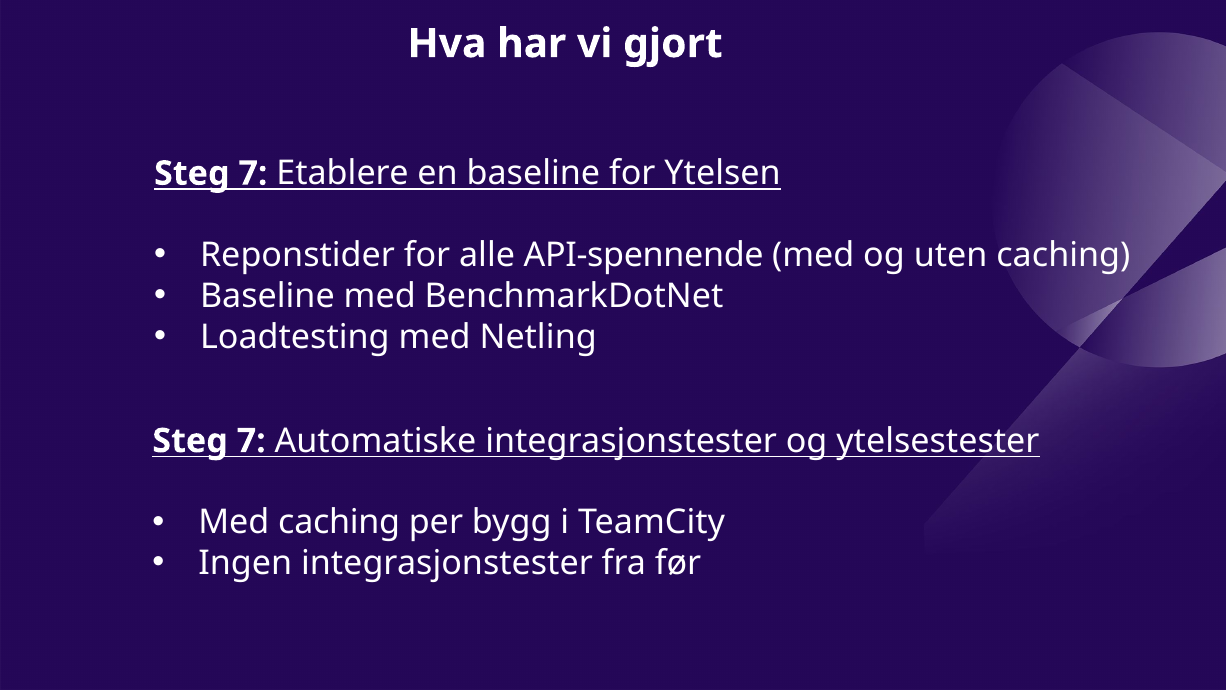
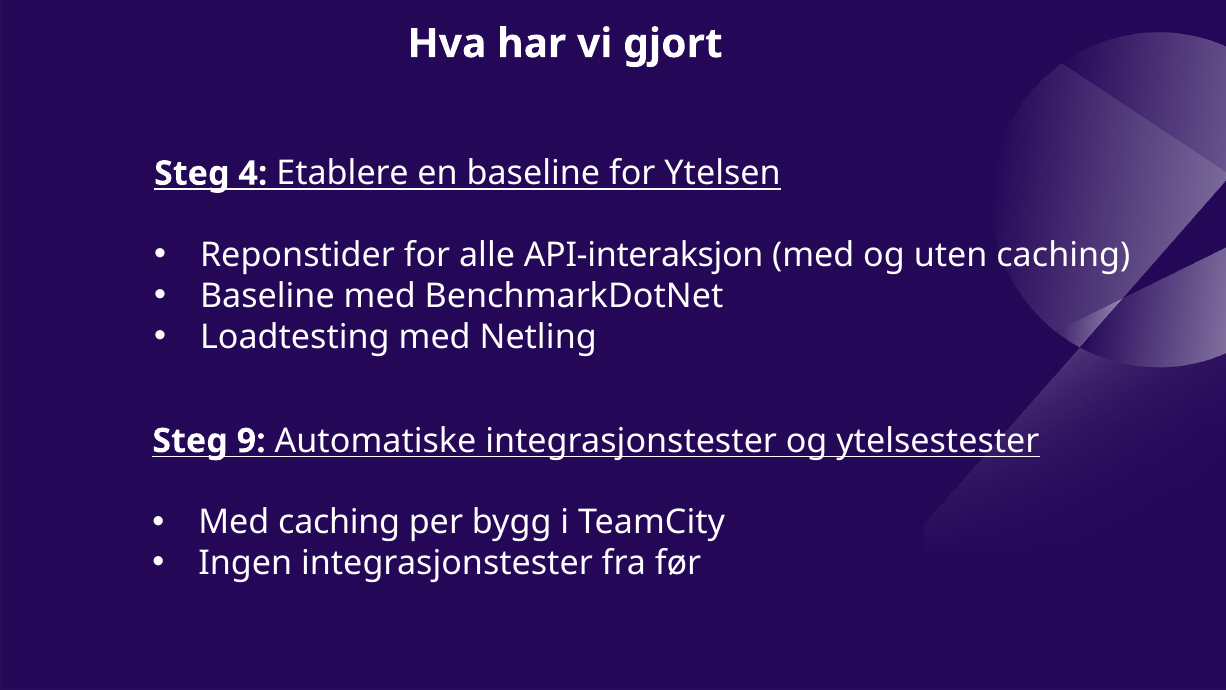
7: 7 -> 4 (253, 173)
API-spennende: API-spennende -> API-interaksjon (644, 255)
7: 7 -> 9 (251, 441)
